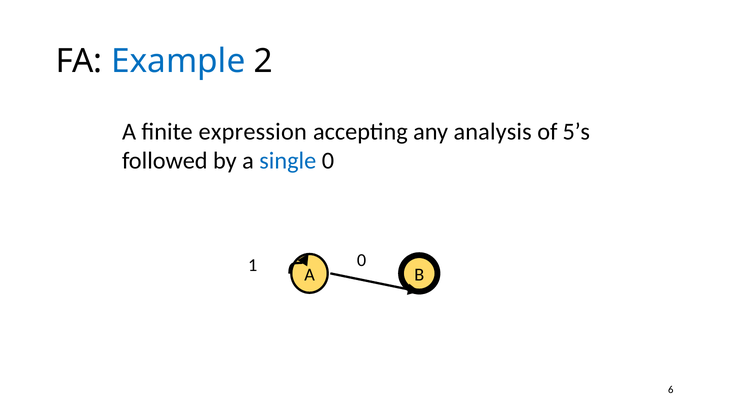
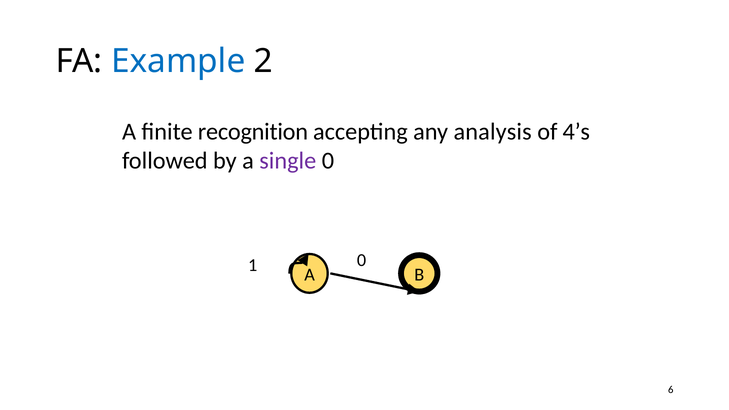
expression: expression -> recognition (253, 132)
5’s: 5’s -> 4’s (576, 132)
single colour: blue -> purple (288, 161)
